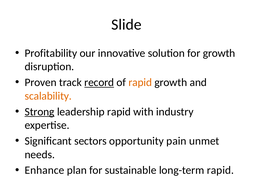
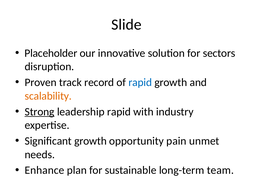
Profitability: Profitability -> Placeholder (51, 53)
for growth: growth -> sectors (219, 53)
record underline: present -> none (99, 82)
rapid colour: orange -> blue (140, 82)
Significant sectors: sectors -> growth (91, 141)
long-term rapid: rapid -> team (220, 170)
